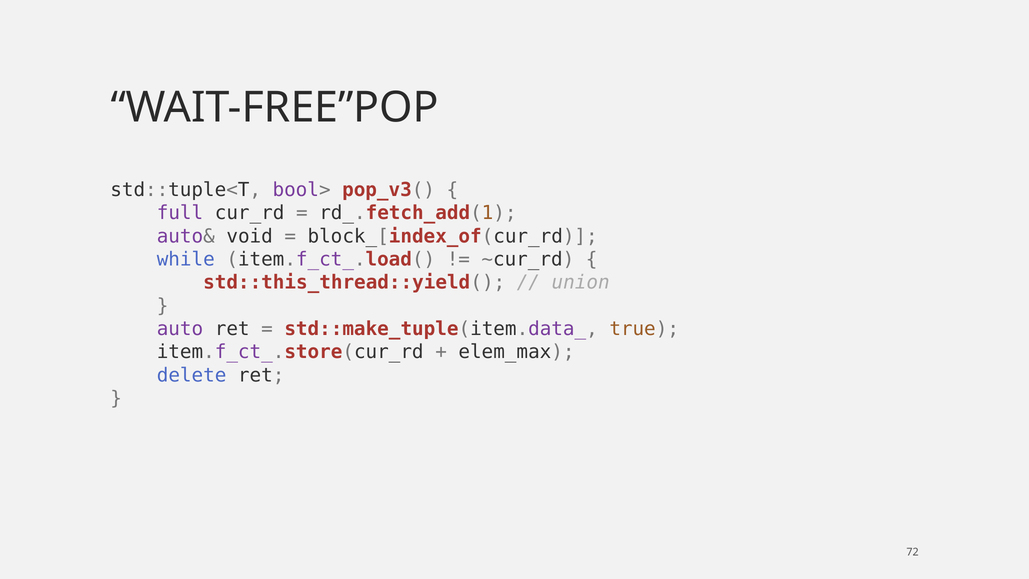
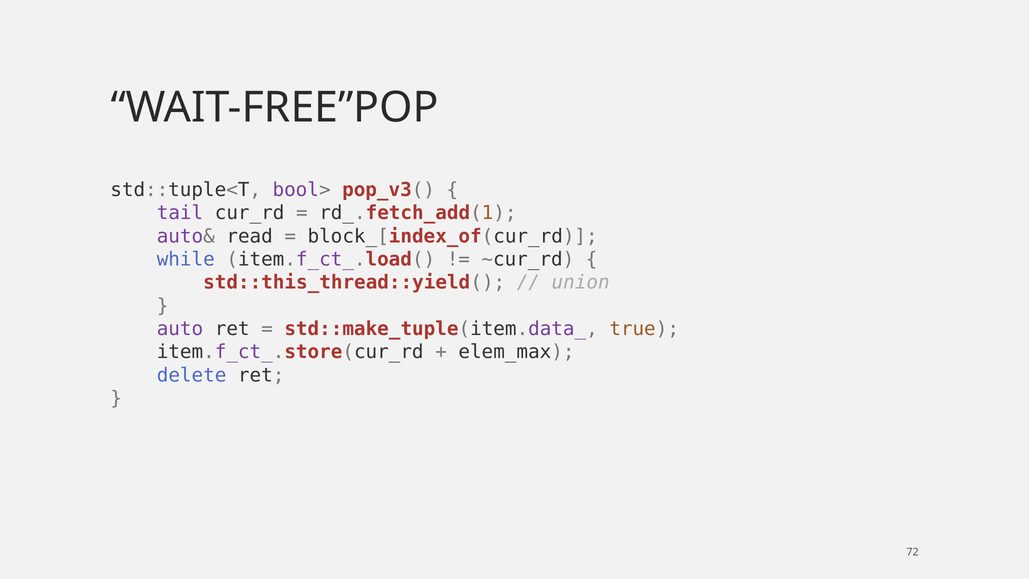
full: full -> tail (180, 213)
void: void -> read (250, 236)
